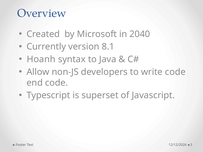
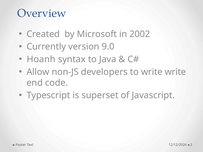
2040: 2040 -> 2002 (140, 34)
8.1: 8.1 -> 9.0 (108, 47)
write code: code -> write (175, 72)
